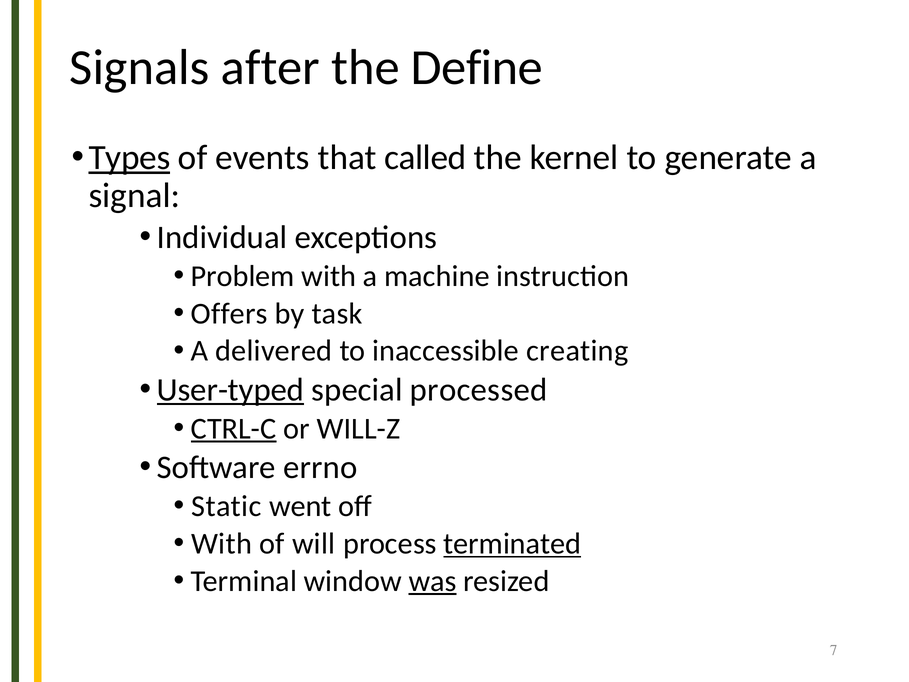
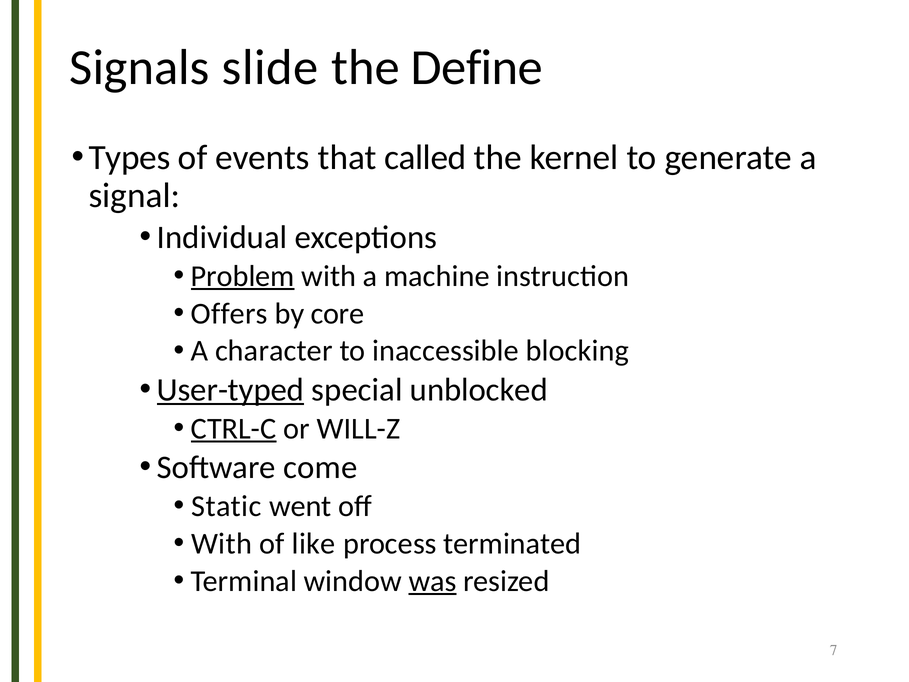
after: after -> slide (270, 68)
Types underline: present -> none (129, 157)
Problem underline: none -> present (243, 276)
task: task -> core (337, 313)
delivered: delivered -> character (274, 351)
creating: creating -> blocking (577, 351)
processed: processed -> unblocked (479, 390)
errno: errno -> come (320, 467)
will: will -> like (314, 543)
terminated underline: present -> none (512, 543)
